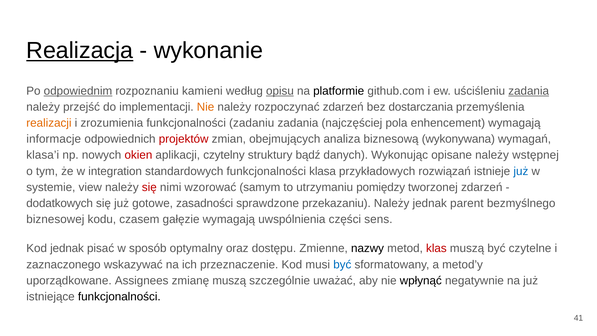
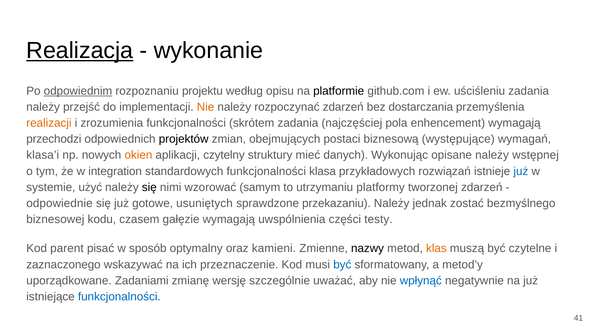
kamieni: kamieni -> projektu (202, 91)
opisu underline: present -> none (280, 91)
zadania underline: present -> none (529, 91)
zadaniu: zadaniu -> skrótem (252, 123)
informacje: informacje -> przechodzi (54, 139)
projektów colour: red -> black (184, 139)
analiza: analiza -> postaci (342, 139)
wykonywana: wykonywana -> występujące (458, 139)
okien colour: red -> orange (138, 155)
bądź: bądź -> mieć (308, 155)
view: view -> użyć (90, 187)
się colour: red -> black (149, 187)
pomiędzy: pomiędzy -> platformy (381, 187)
dodatkowych: dodatkowych -> odpowiednie (60, 203)
zasadności: zasadności -> usuniętych (205, 203)
parent: parent -> zostać (467, 203)
sens: sens -> testy (378, 219)
Kod jednak: jednak -> parent (67, 248)
dostępu: dostępu -> kamieni (274, 248)
klas colour: red -> orange (436, 248)
Assignees: Assignees -> Zadaniami (142, 280)
zmianę muszą: muszą -> wersję (229, 280)
wpłynąć colour: black -> blue (421, 280)
funkcjonalności colour: black -> blue (119, 296)
